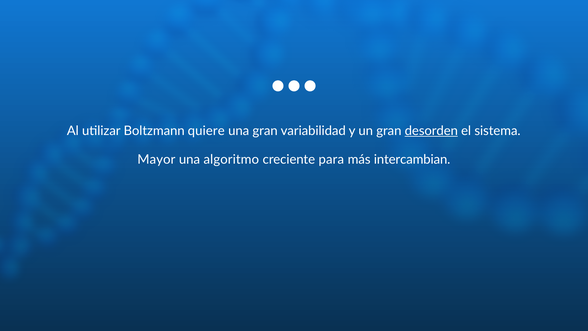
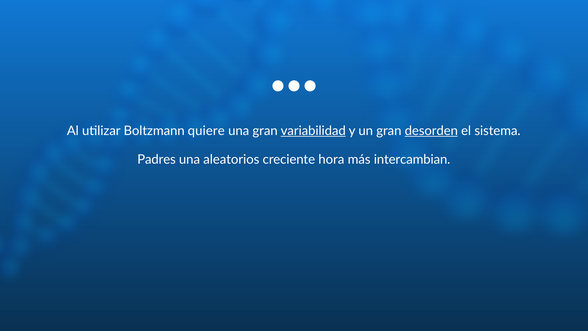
variabilidad underline: none -> present (313, 131)
Mayor: Mayor -> Padres (157, 159)
algoritmo: algoritmo -> aleatorios (231, 159)
para: para -> hora (331, 159)
